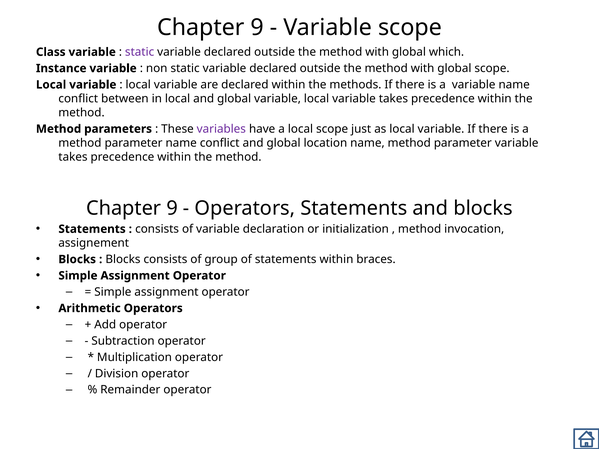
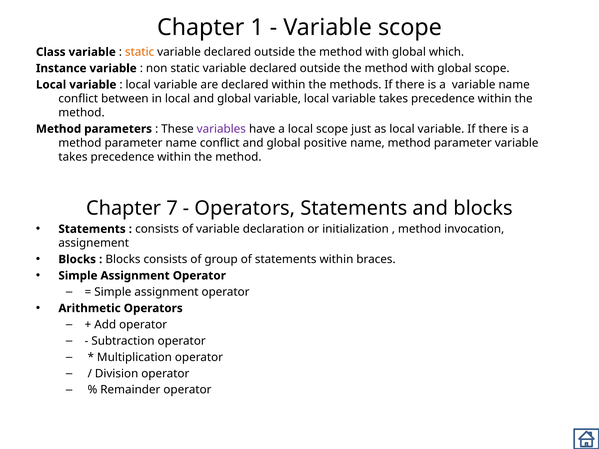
9: 9 -> 1 (257, 27)
static colour: purple -> orange (140, 52)
location: location -> positive (325, 143)
9: 9 -> 7 (172, 208)
